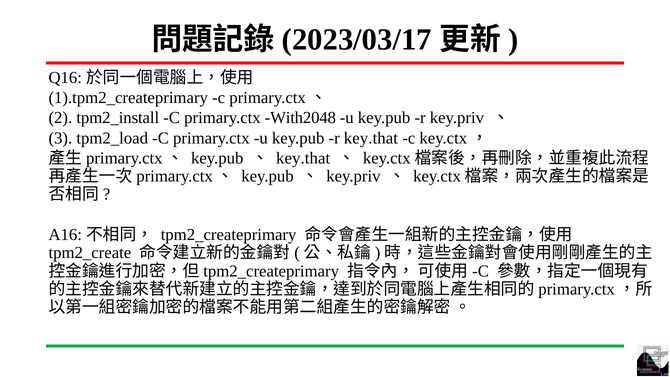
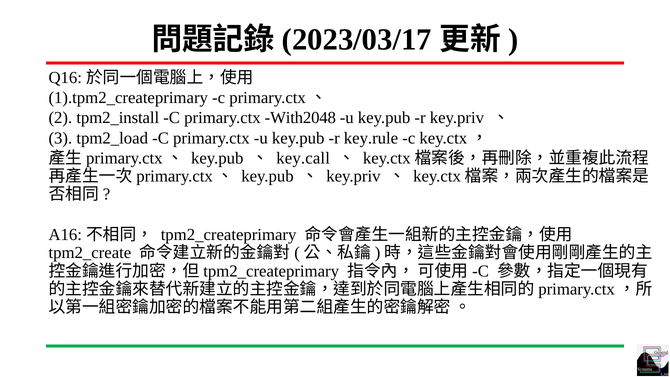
r key.that: key.that -> key.rule (371, 138)
key.that: key.that -> key.call (303, 158)
